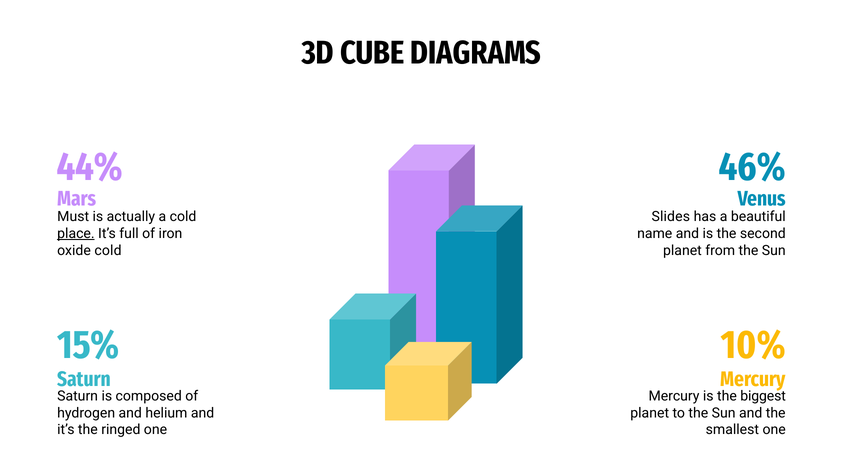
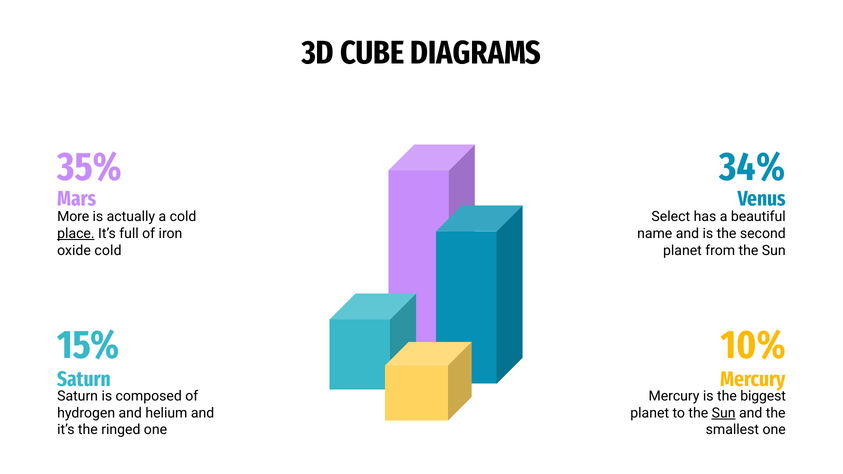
44%: 44% -> 35% (90, 167)
46%: 46% -> 34% (752, 167)
Must: Must -> More (73, 217)
Slides: Slides -> Select (671, 217)
Sun underline: none -> present (724, 413)
